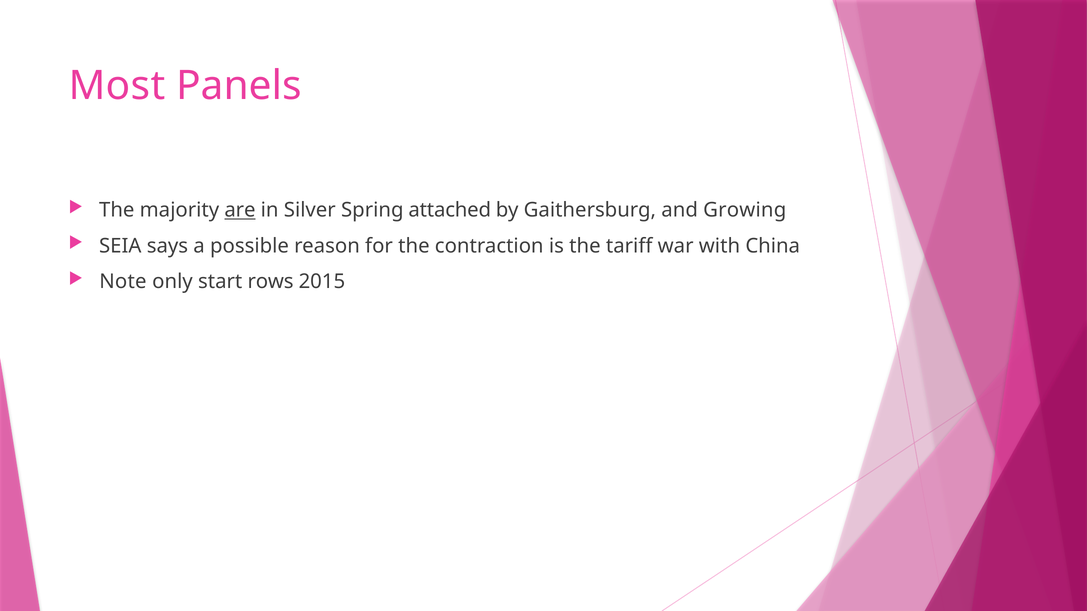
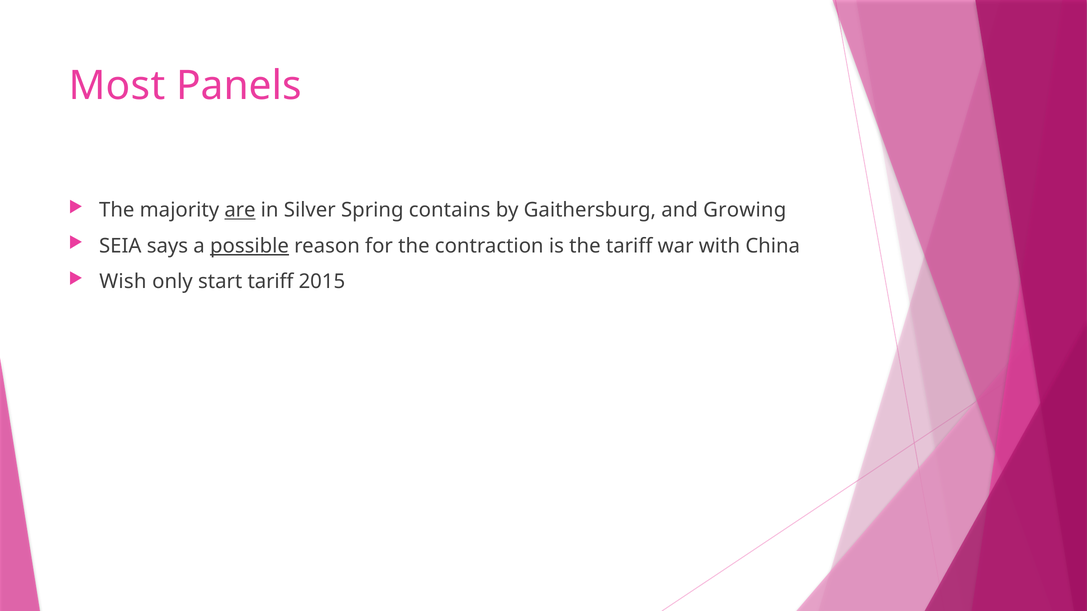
attached: attached -> contains (450, 210)
possible underline: none -> present (250, 246)
Note: Note -> Wish (123, 282)
start rows: rows -> tariff (271, 282)
